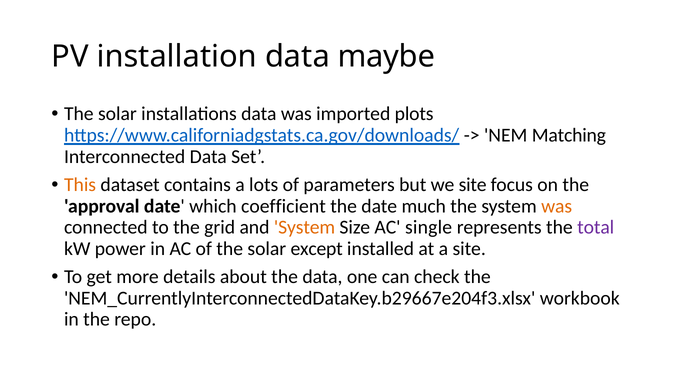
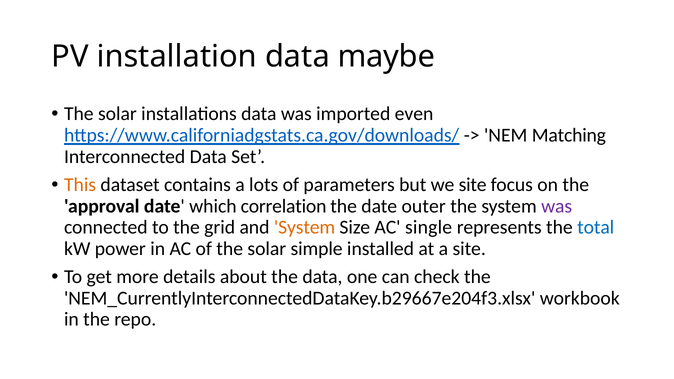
plots: plots -> even (414, 114)
coefficient: coefficient -> correlation (284, 206)
much: much -> outer (424, 206)
was colour: orange -> purple (557, 206)
total colour: purple -> blue (596, 228)
except: except -> simple (317, 249)
